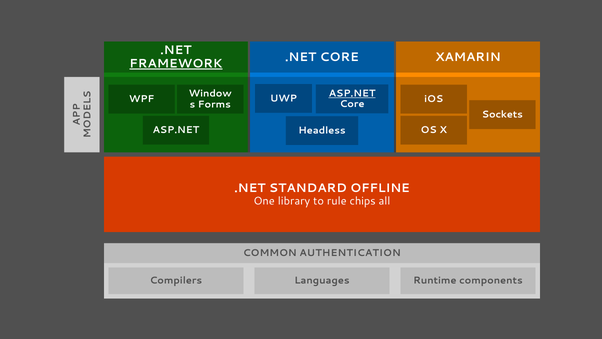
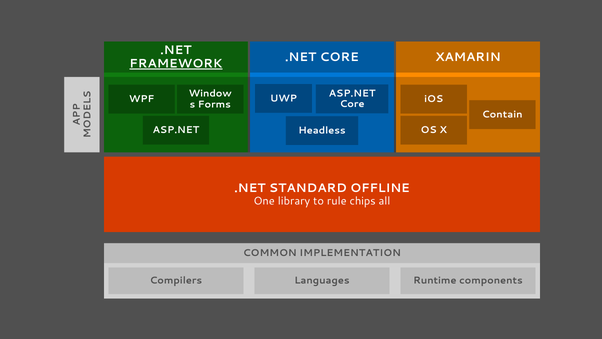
ASP.NET underline: present -> none (352, 93)
Sockets: Sockets -> Contain (502, 114)
AUTHENTICATION: AUTHENTICATION -> IMPLEMENTATION (350, 253)
